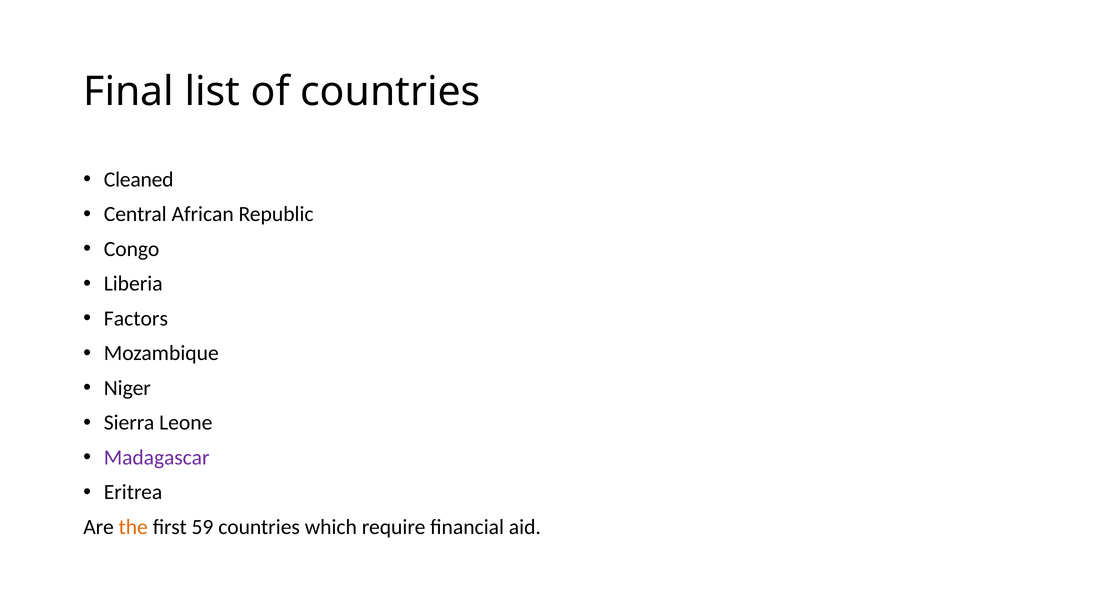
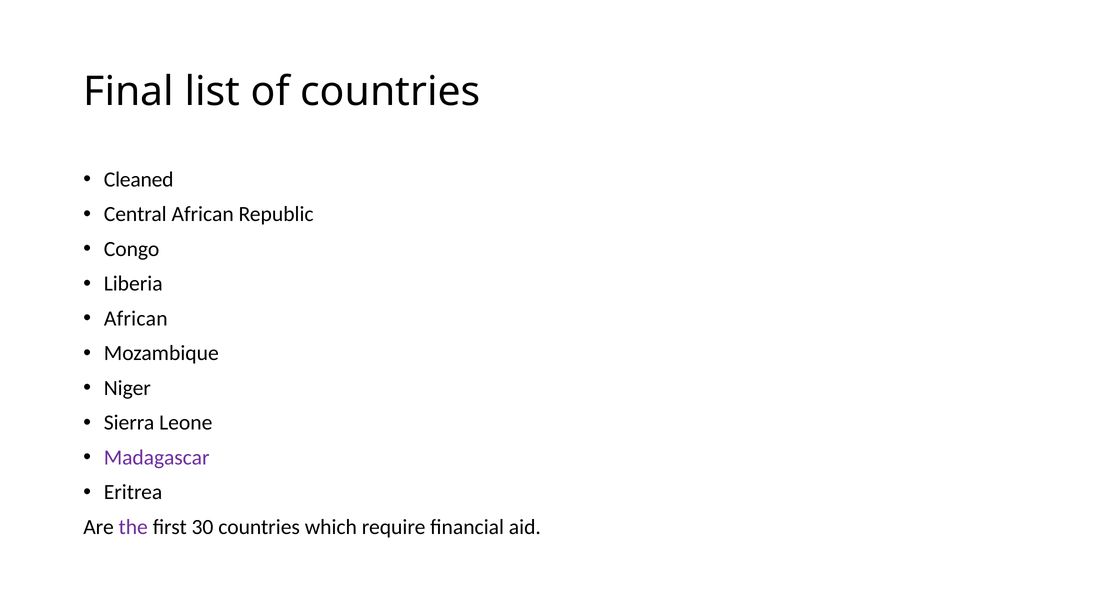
Factors: Factors -> African (136, 318)
the colour: orange -> purple (133, 527)
59: 59 -> 30 (202, 527)
